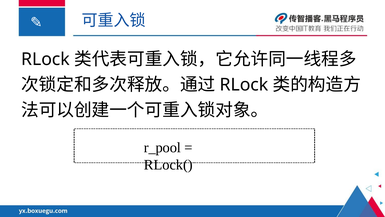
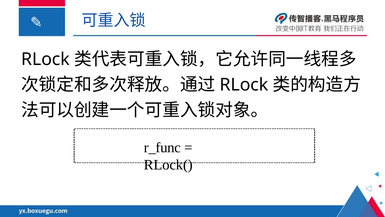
r_pool: r_pool -> r_func (162, 147)
